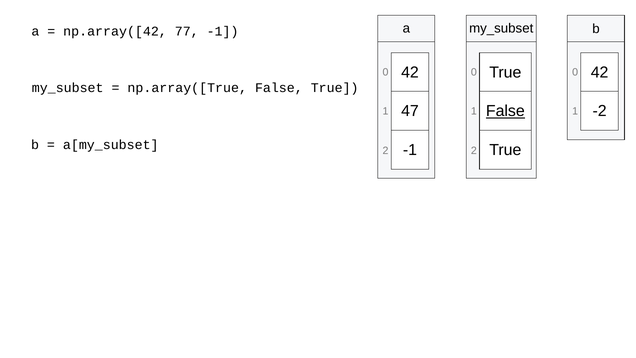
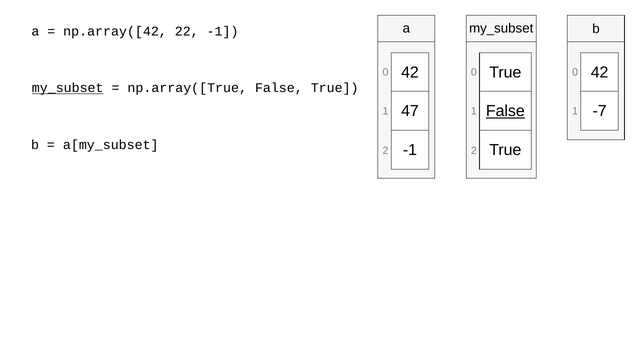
77: 77 -> 22 (187, 31)
my_subset underline: none -> present (68, 88)
-2: -2 -> -7 (600, 111)
